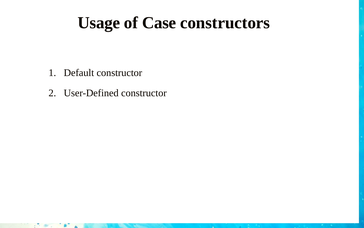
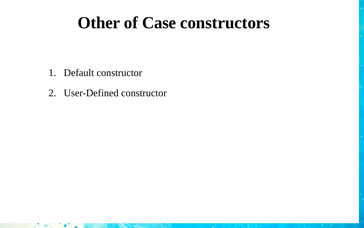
Usage: Usage -> Other (99, 23)
